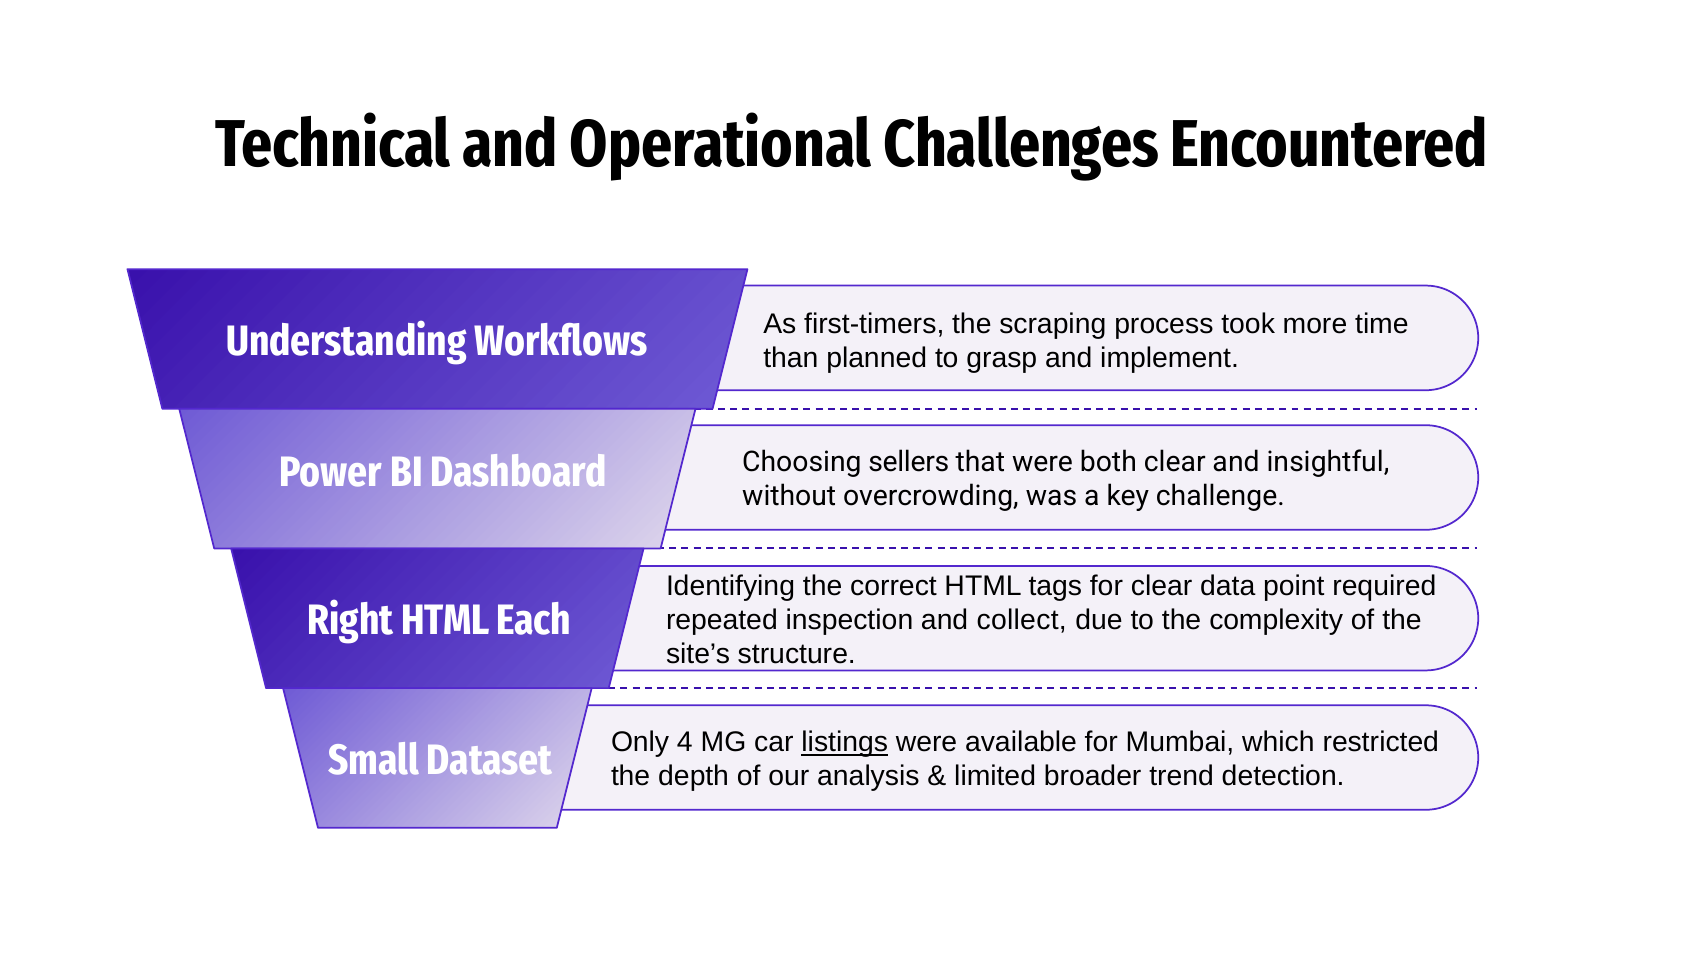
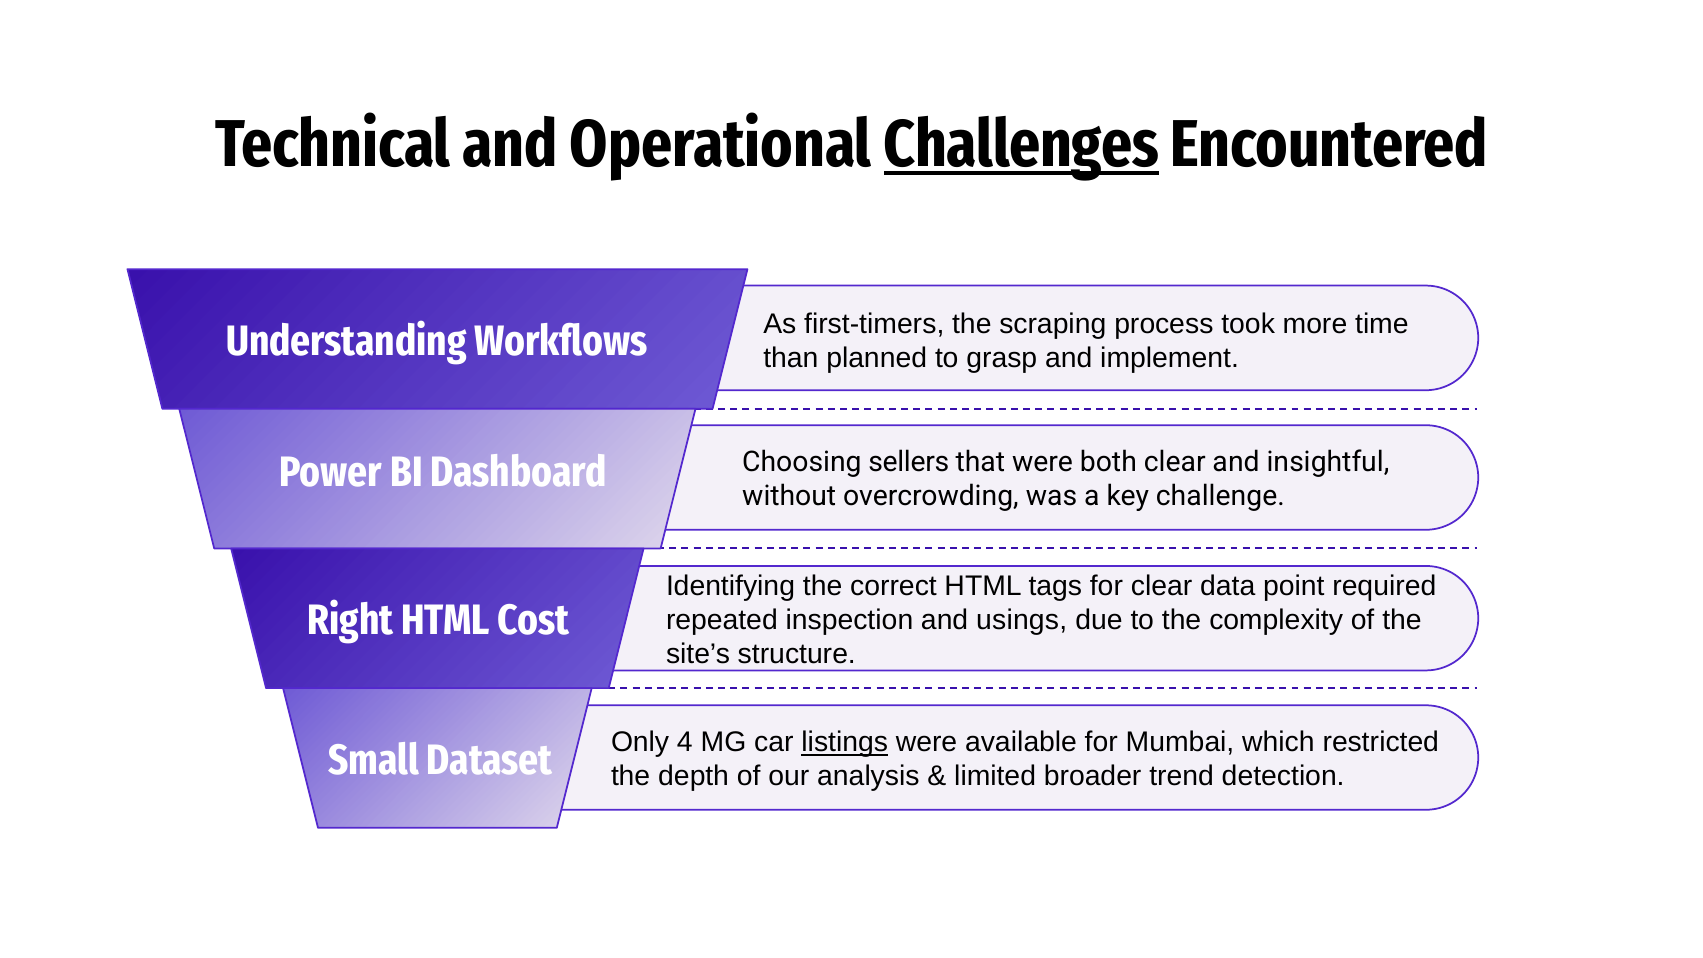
Challenges underline: none -> present (1021, 144)
Each: Each -> Cost (533, 621)
collect: collect -> usings (1022, 620)
